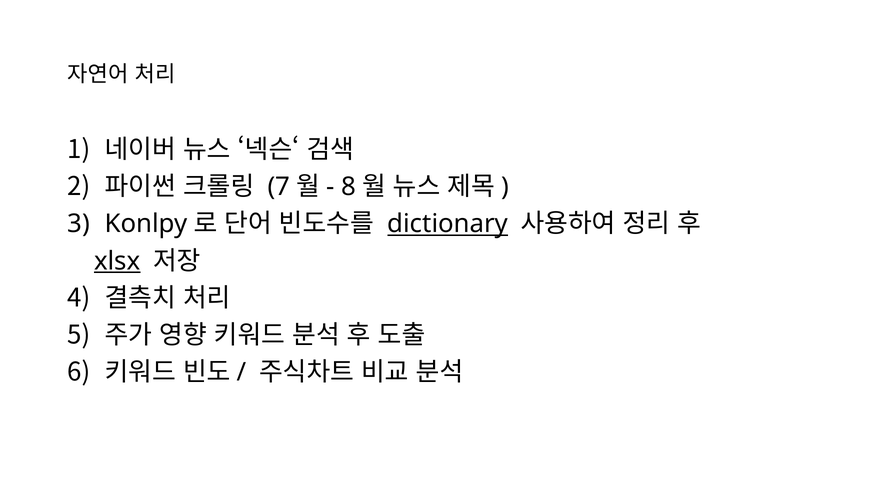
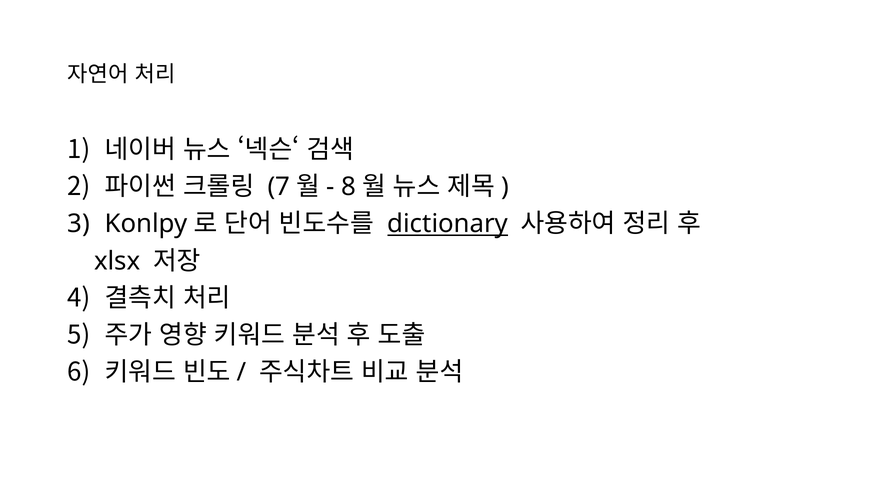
xlsx underline: present -> none (117, 261)
